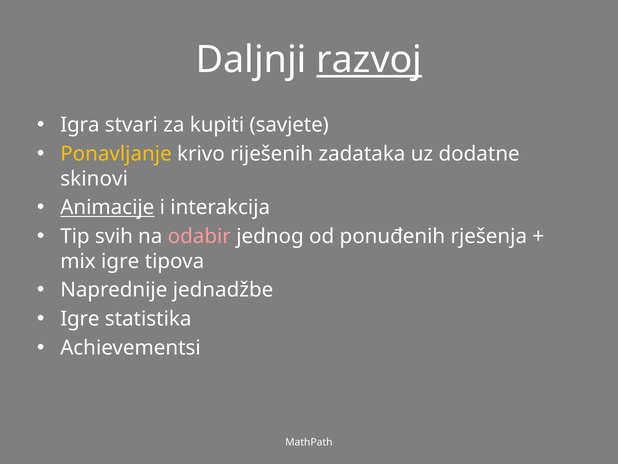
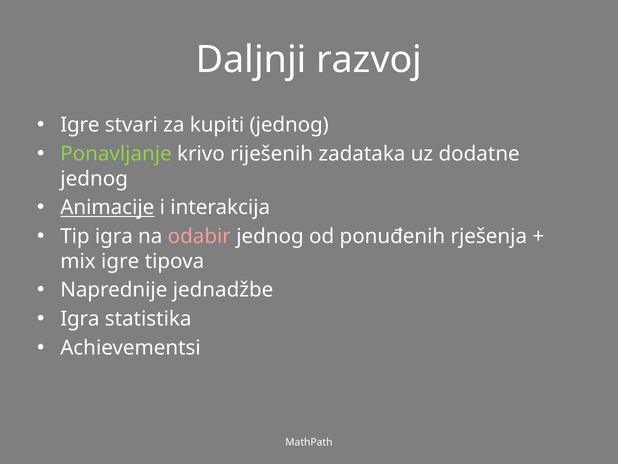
razvoj underline: present -> none (369, 60)
Igra: Igra -> Igre (80, 125)
kupiti savjete: savjete -> jednog (289, 125)
Ponavljanje colour: yellow -> light green (116, 154)
skinovi: skinovi -> jednog (94, 179)
Tip svih: svih -> igra (114, 236)
Igre: Igre -> Igra (80, 319)
